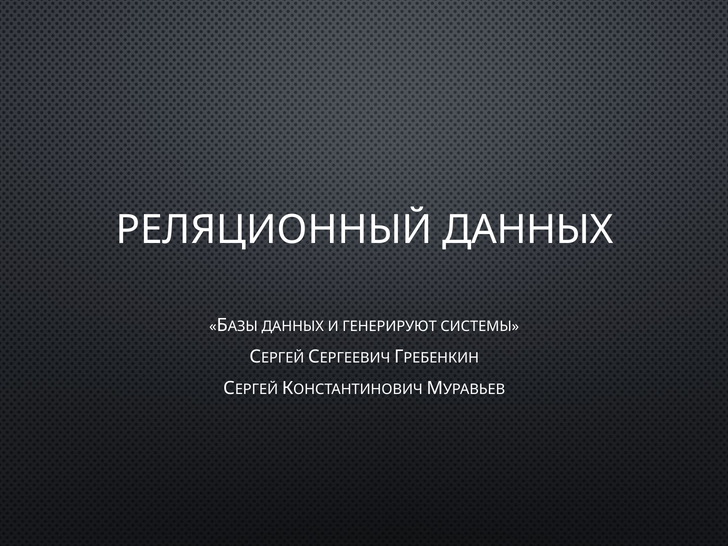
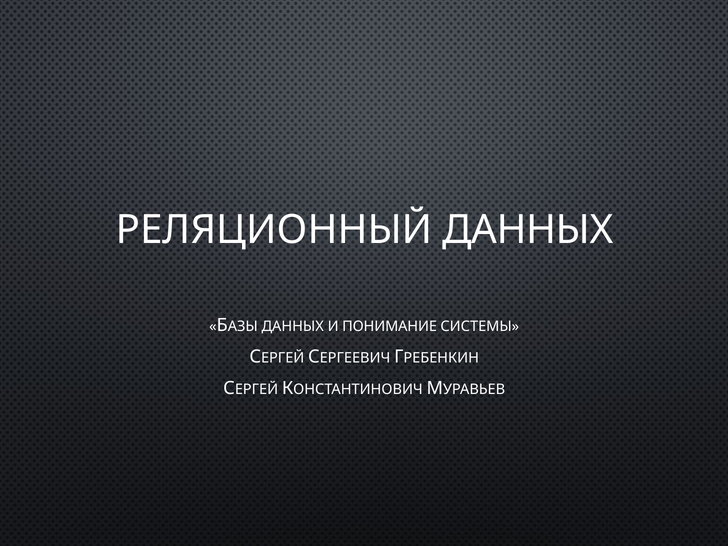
ГЕНЕРИРУЮТ: ГЕНЕРИРУЮТ -> ПОНИМАНИЕ (390, 326)
